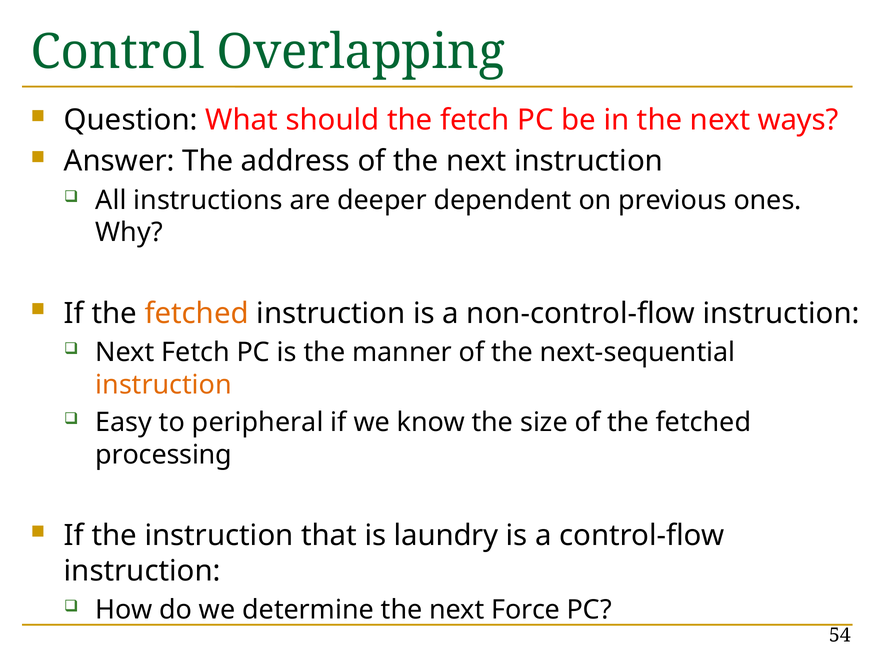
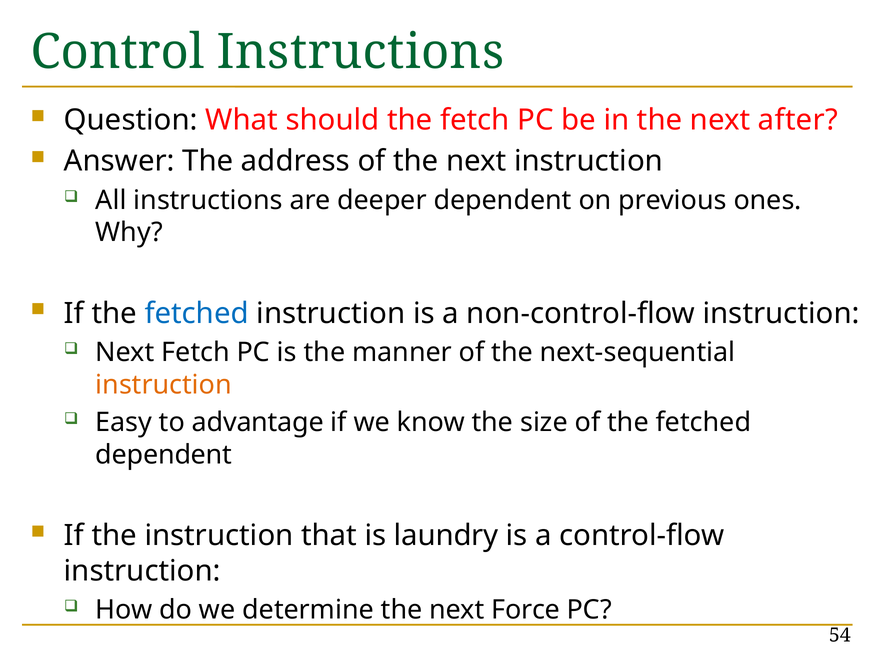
Control Overlapping: Overlapping -> Instructions (361, 52)
ways: ways -> after (798, 120)
fetched colour: orange -> blue (197, 314)
peripheral: peripheral -> advantage (258, 423)
processing: processing -> dependent (164, 455)
